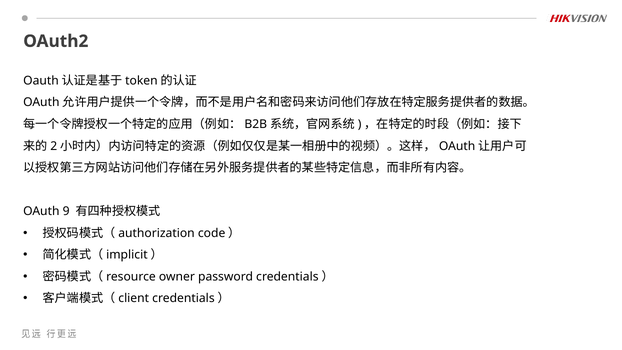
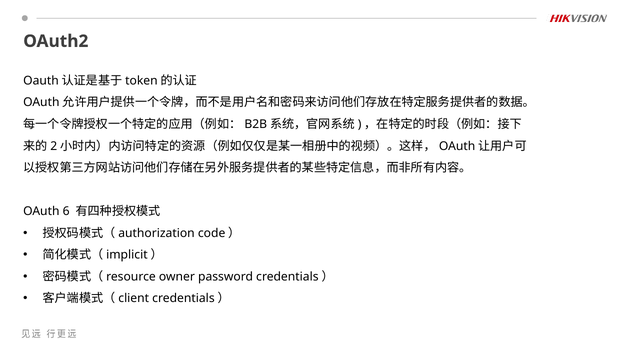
9: 9 -> 6 (66, 211)
